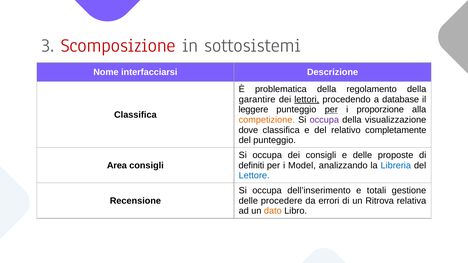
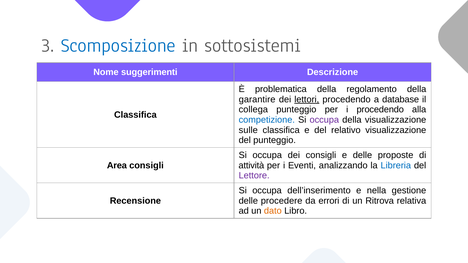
Scomposizione colour: red -> blue (118, 45)
interfacciarsi: interfacciarsi -> suggerimenti (149, 72)
leggere: leggere -> collega (253, 110)
per underline: present -> none (331, 110)
i proporzione: proporzione -> procedendo (380, 110)
competizione colour: orange -> blue (267, 120)
dove: dove -> sulle (248, 130)
relativo completamente: completamente -> visualizzazione (396, 130)
definiti: definiti -> attività (251, 166)
Model: Model -> Eventi (302, 166)
Lettore colour: blue -> purple (254, 176)
totali: totali -> nella (377, 191)
